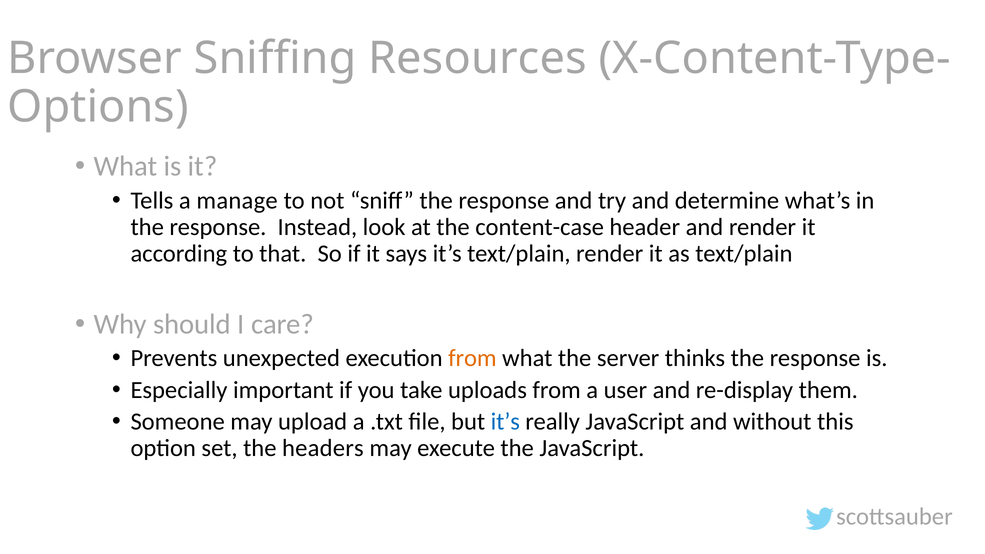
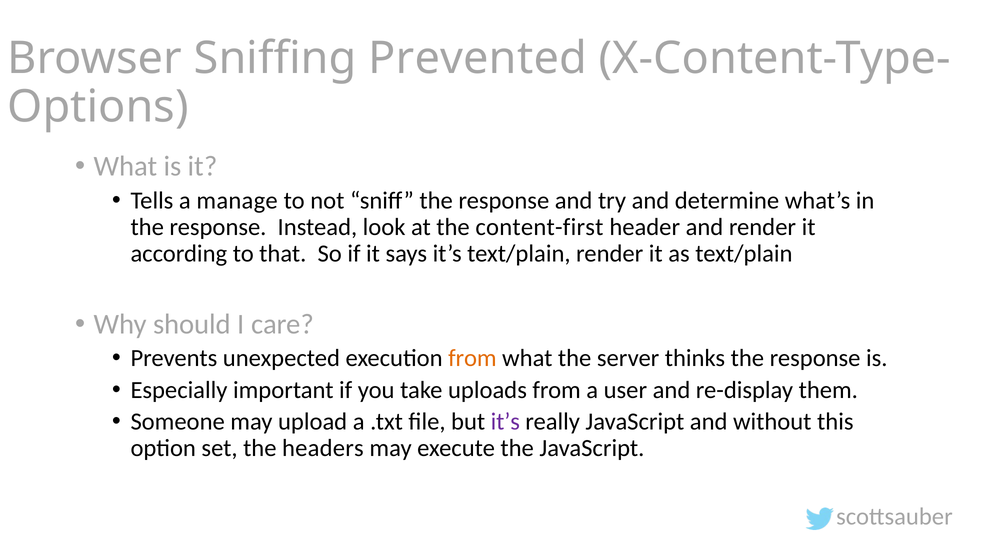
Resources: Resources -> Prevented (478, 58)
content-case: content-case -> content-first (539, 227)
it’s colour: blue -> purple (505, 422)
